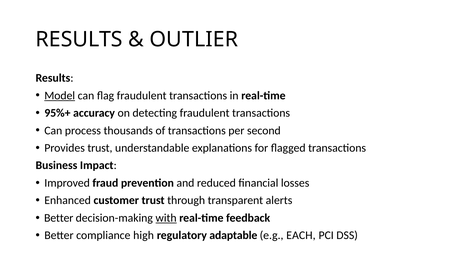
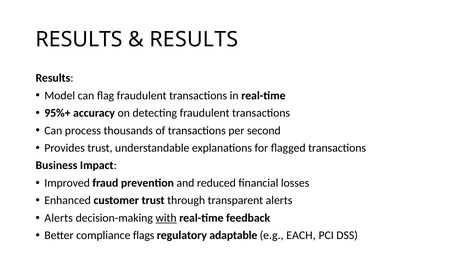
OUTLIER: OUTLIER -> RESULTS (194, 39)
Model underline: present -> none (60, 95)
Better: Better -> Alerts (59, 218)
high: high -> flags (144, 235)
